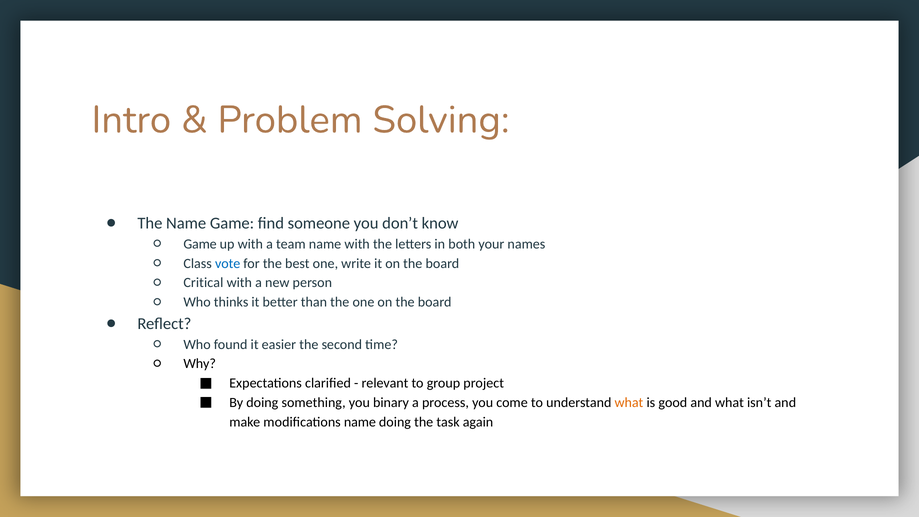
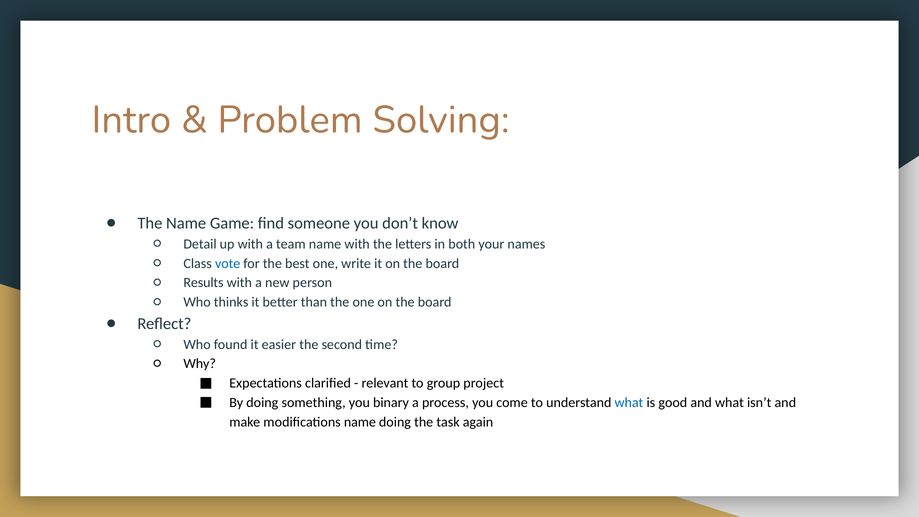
Game: Game -> Detail (200, 244)
Critical: Critical -> Results (203, 283)
what colour: orange -> blue (629, 402)
